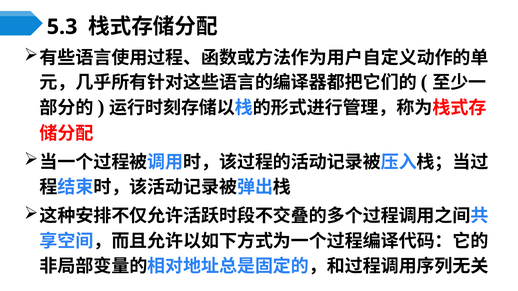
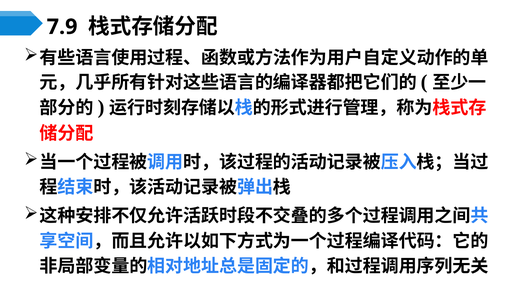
5.3: 5.3 -> 7.9 (62, 27)
